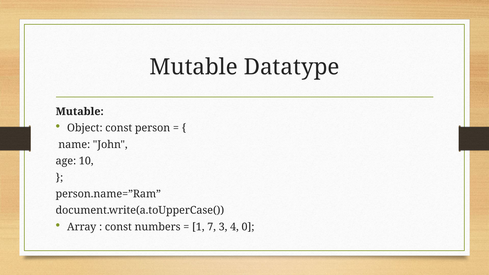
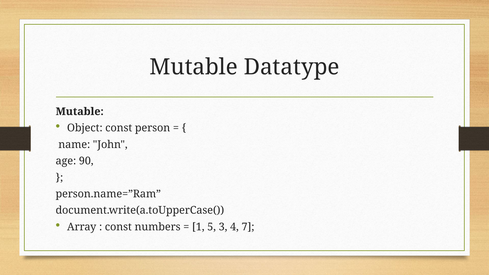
10: 10 -> 90 (86, 161)
7: 7 -> 5 (212, 227)
0: 0 -> 7 (248, 227)
